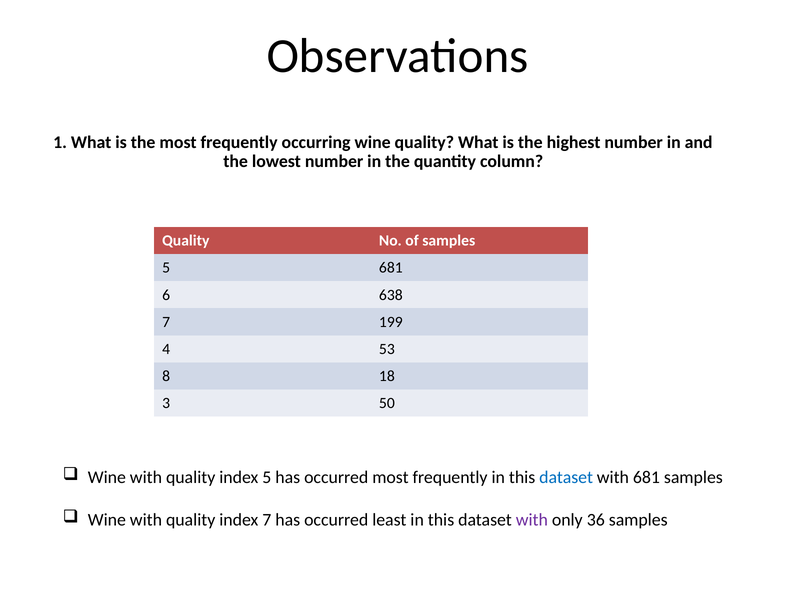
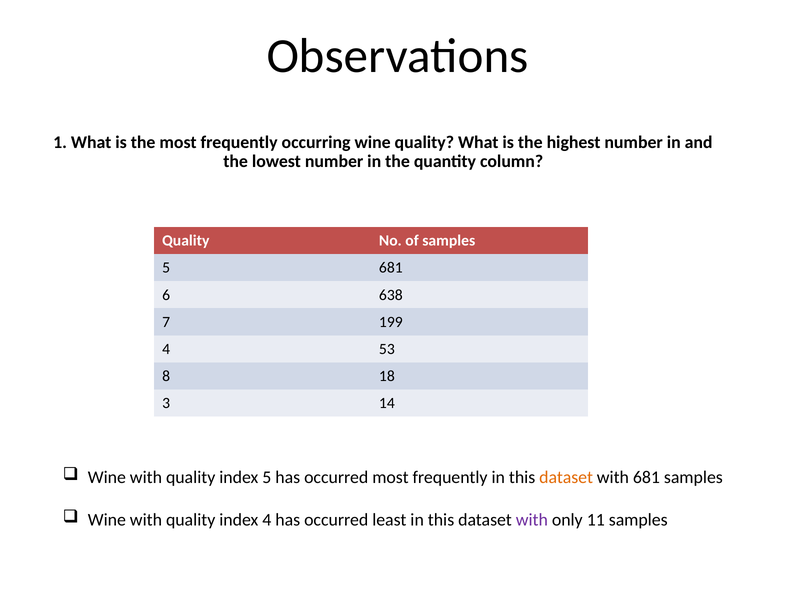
50: 50 -> 14 (387, 403)
dataset colour: blue -> orange (566, 477)
index 7: 7 -> 4 (267, 520)
36: 36 -> 11 (596, 520)
